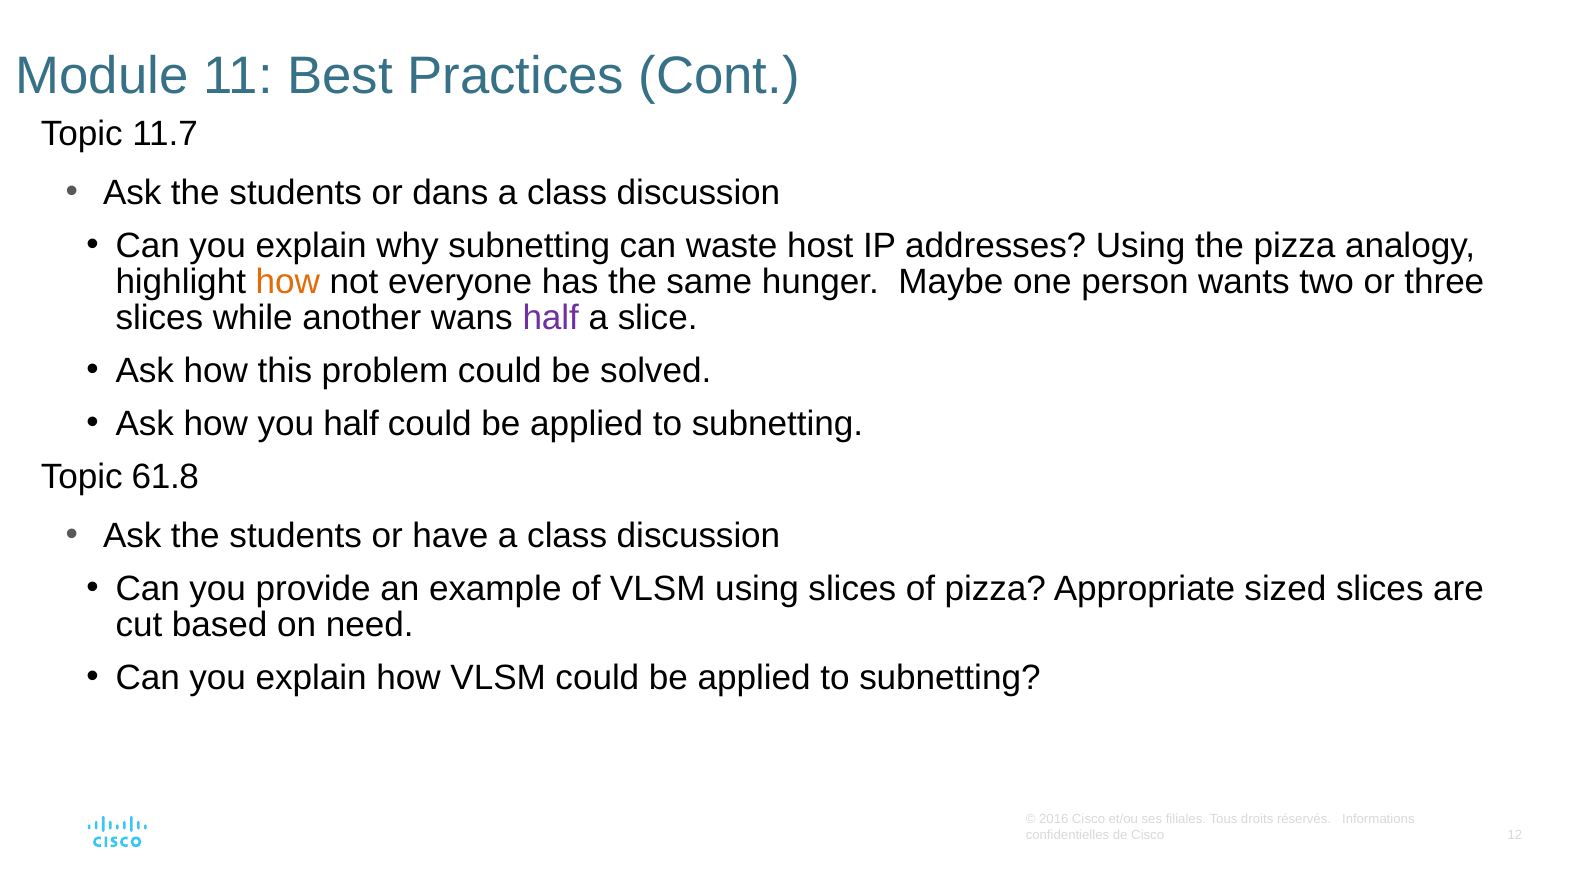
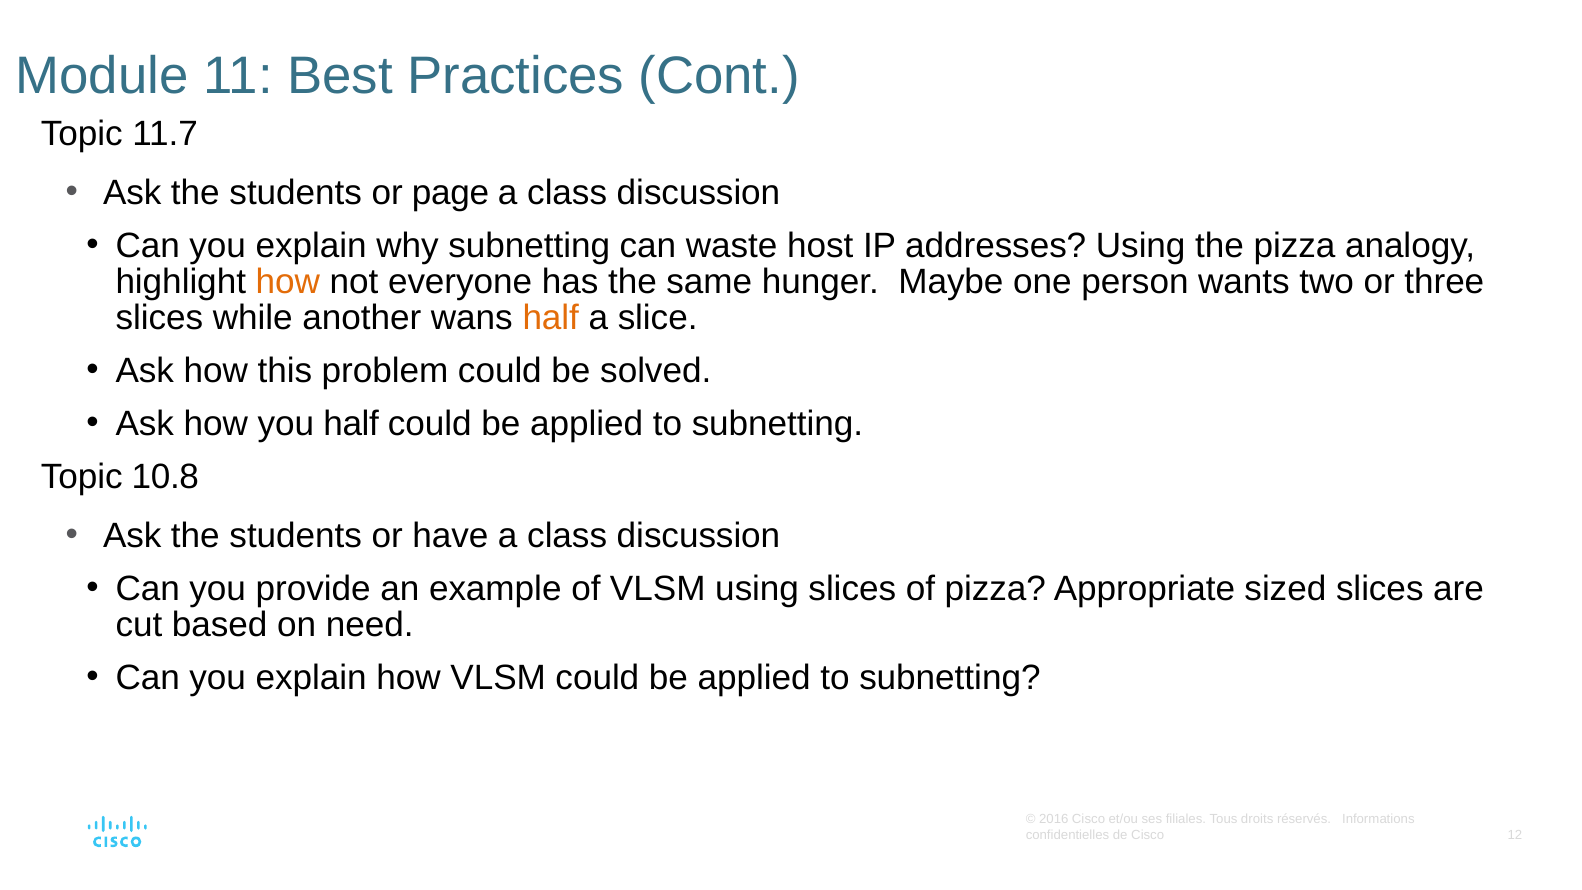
dans: dans -> page (451, 193)
half colour: purple -> orange (551, 318)
61.8: 61.8 -> 10.8 (165, 477)
